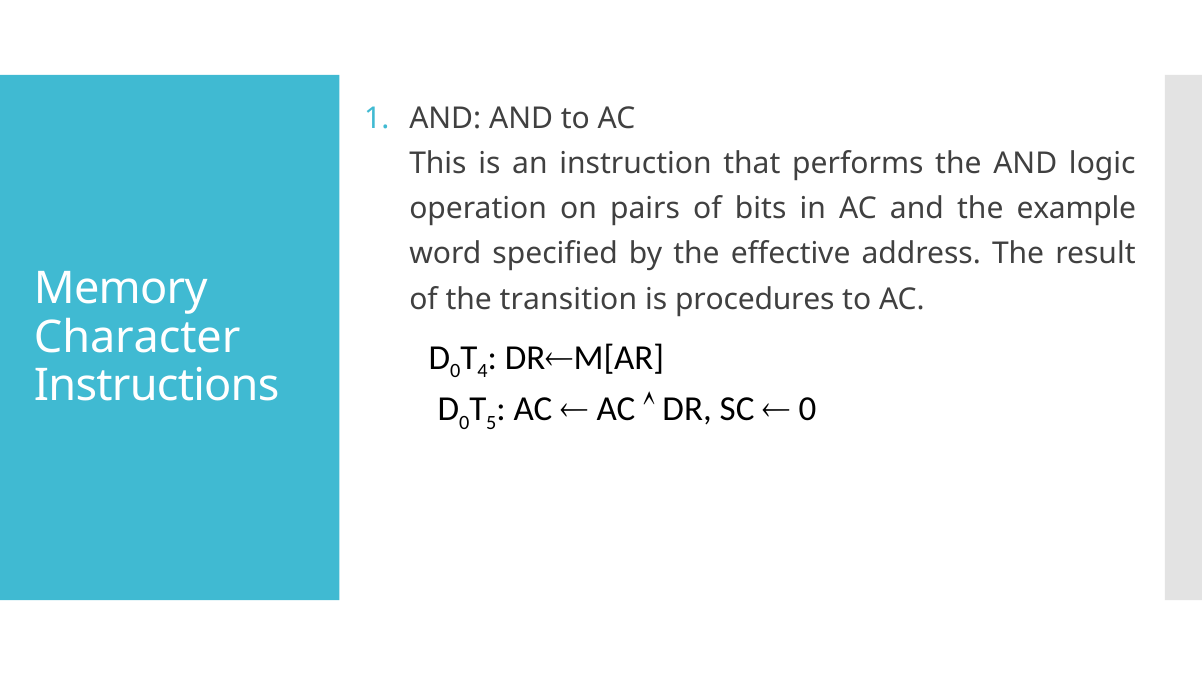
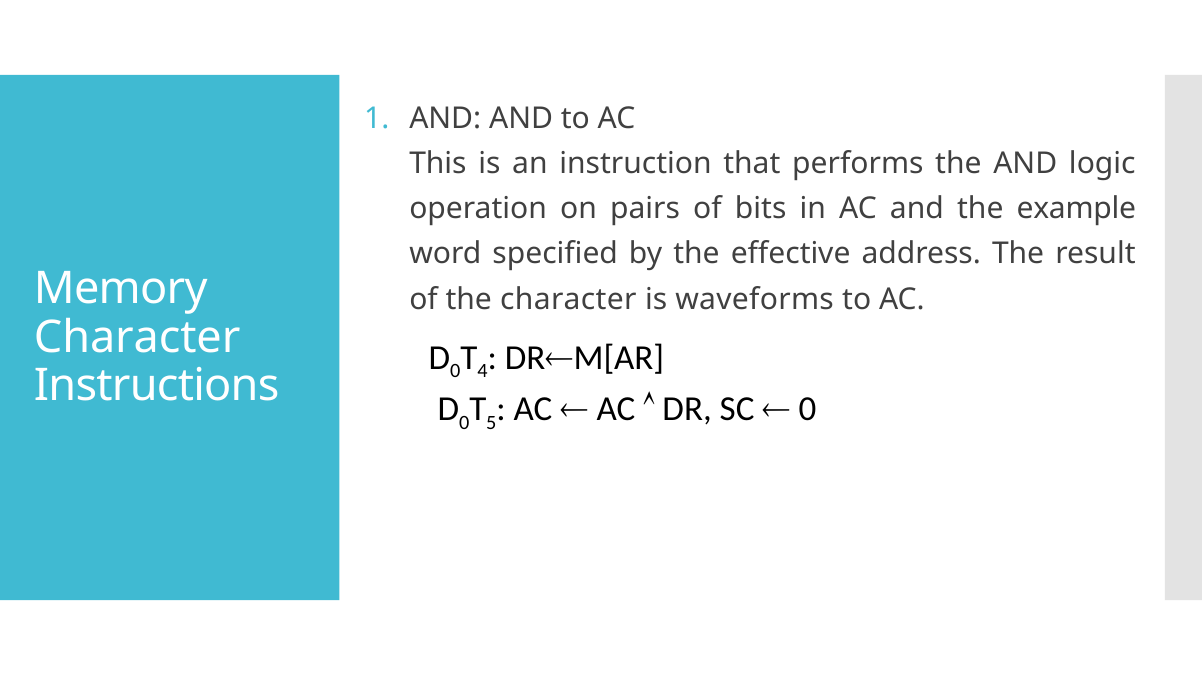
the transition: transition -> character (568, 299)
procedures: procedures -> waveforms (755, 299)
